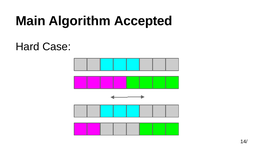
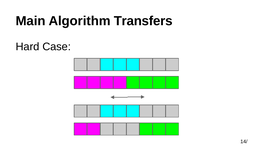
Accepted: Accepted -> Transfers (143, 21)
